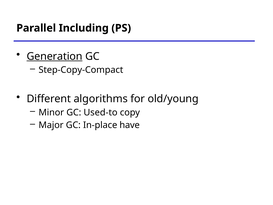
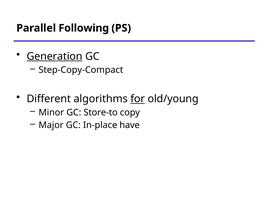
Including: Including -> Following (84, 28)
for underline: none -> present (138, 99)
Used-to: Used-to -> Store-to (101, 112)
